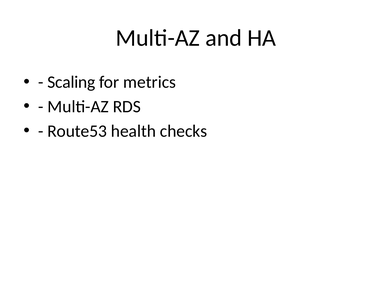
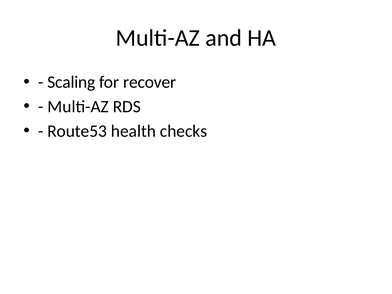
metrics: metrics -> recover (150, 82)
